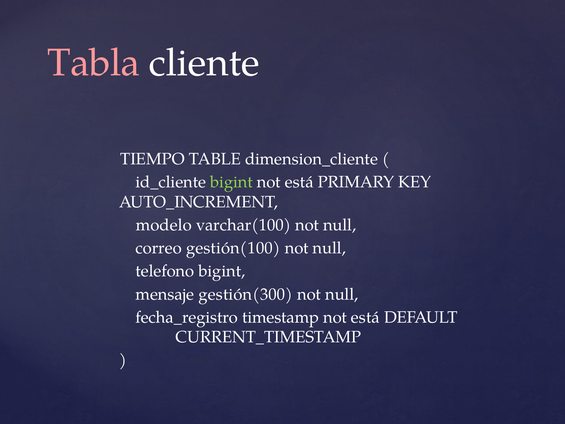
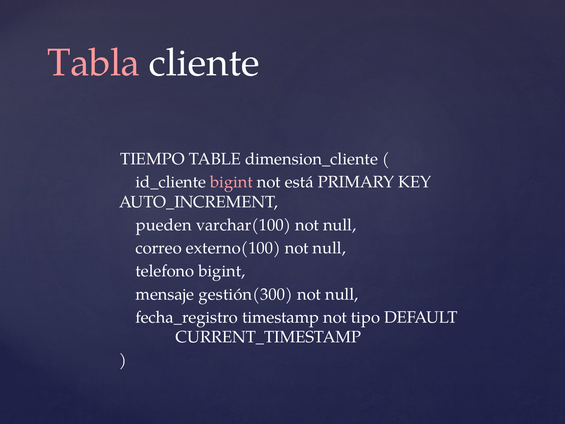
bigint colour: light green -> pink (232, 182)
modelo: modelo -> pueden (164, 225)
gestión(100: gestión(100 -> externo(100 (233, 248)
timestamp not está: está -> tipo (365, 317)
